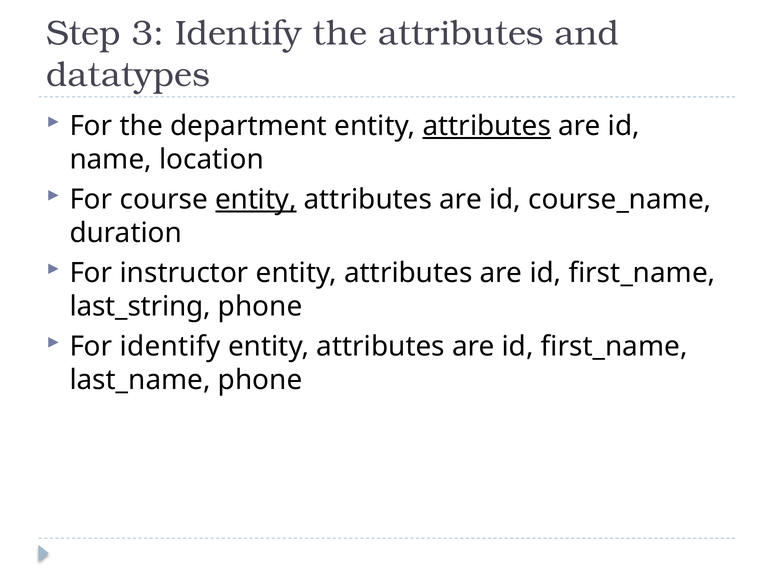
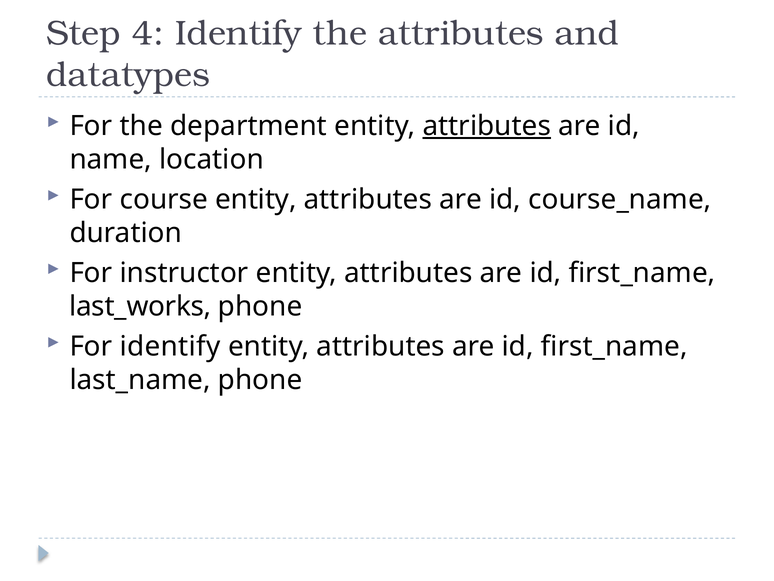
3: 3 -> 4 (148, 33)
entity underline: present -> none (256, 199)
last_string: last_string -> last_works (140, 306)
